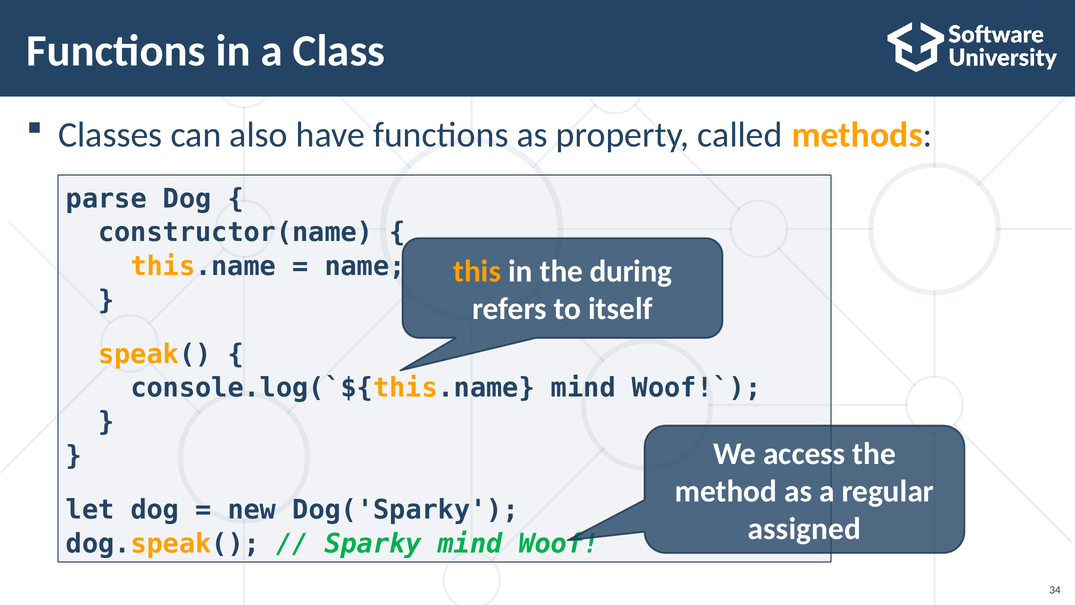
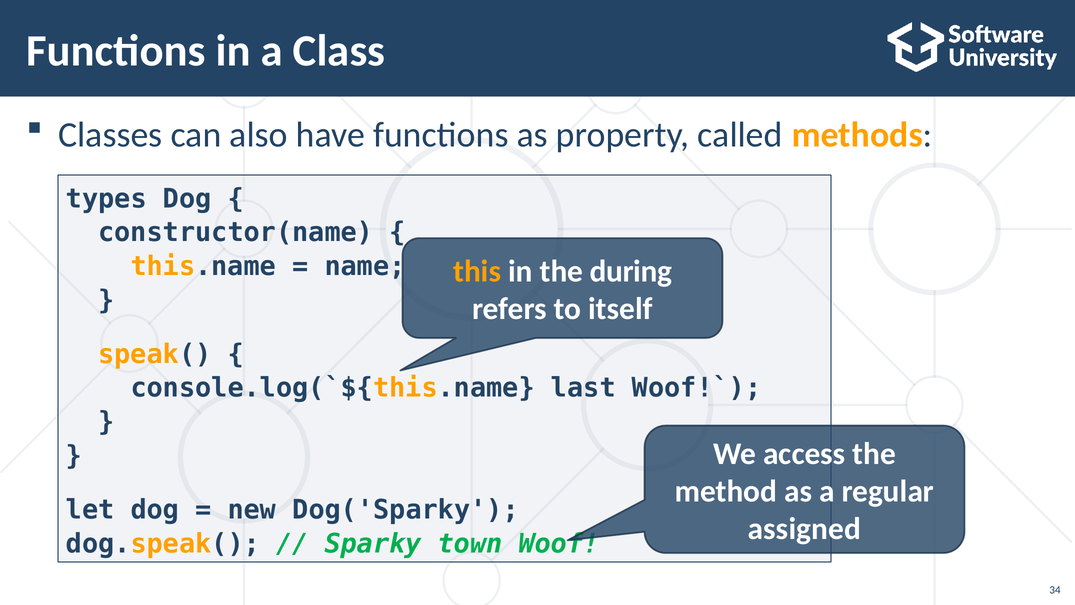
parse: parse -> types (106, 199)
mind: mind -> last (583, 388)
Sparky mind: mind -> town (470, 543)
